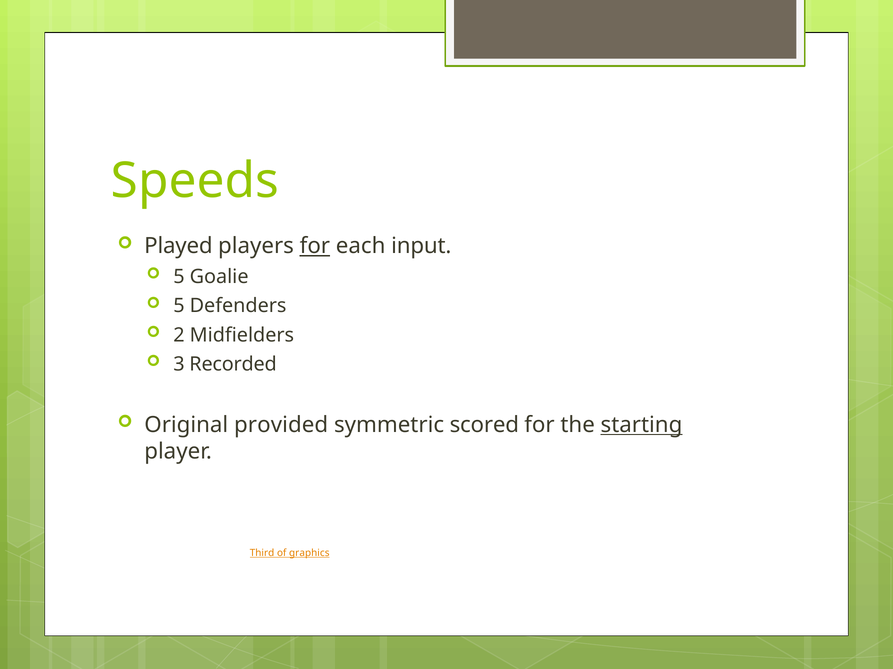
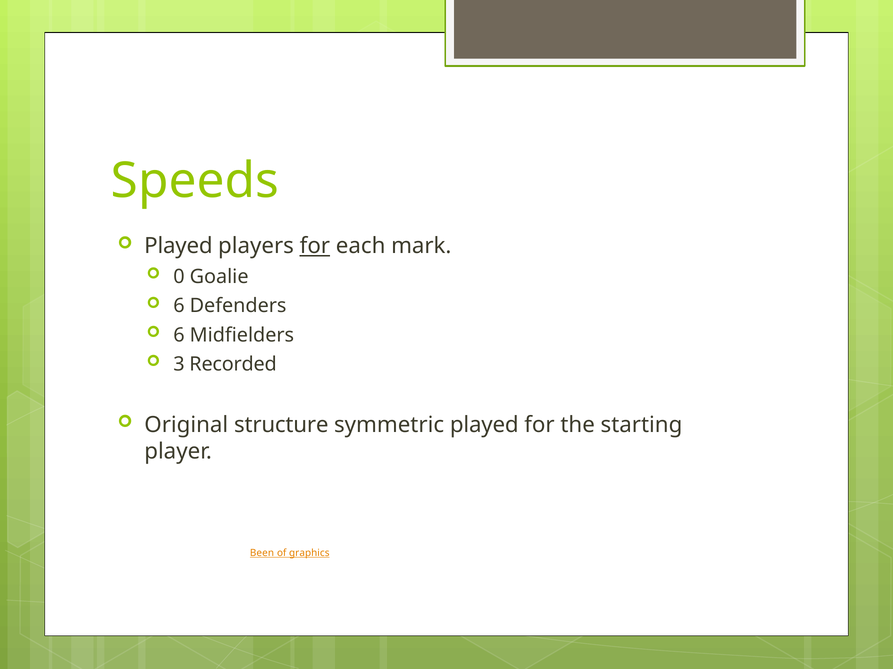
input: input -> mark (421, 246)
5: 5 -> 0 (179, 277)
5: 5 -> 6 (179, 306)
2: 2 -> 6 (179, 335)
provided: provided -> structure (281, 425)
symmetric scored: scored -> played (484, 425)
starting underline: present -> none (641, 425)
Third: Third -> Been (262, 553)
